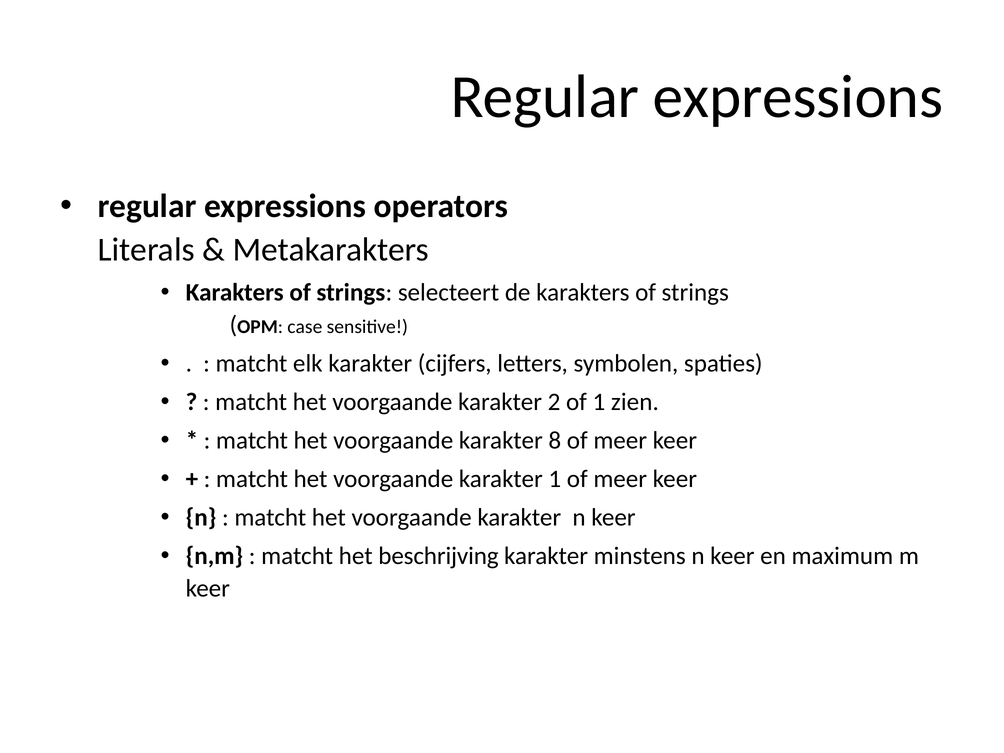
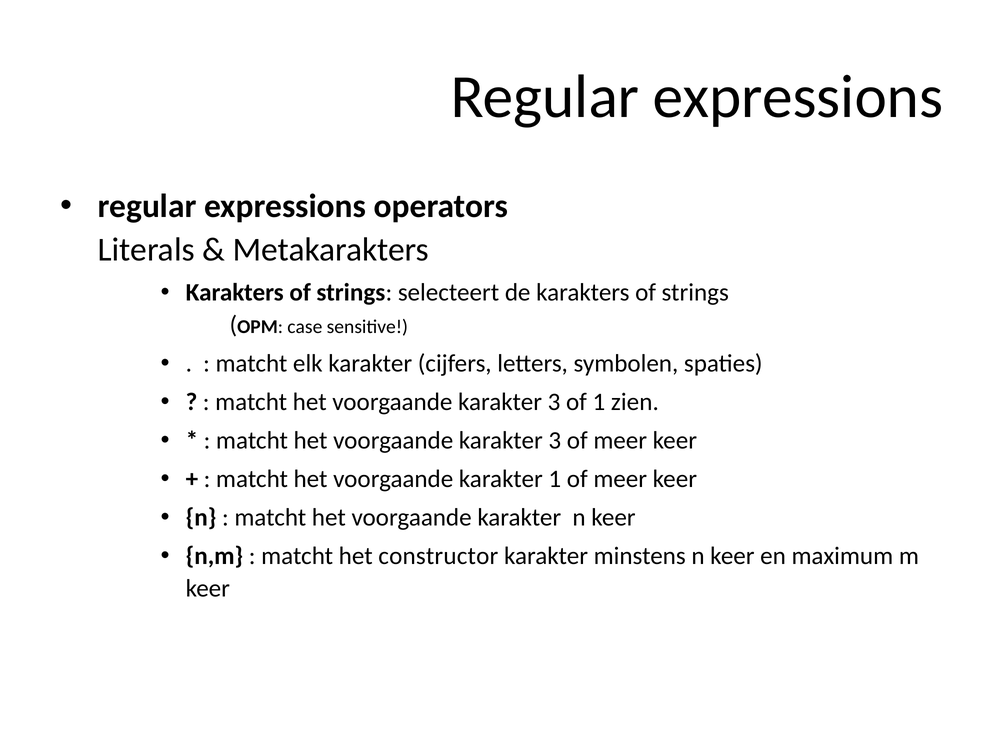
2: 2 -> 3 (554, 402)
8: 8 -> 3 (555, 441)
beschrijving: beschrijving -> constructor (438, 556)
